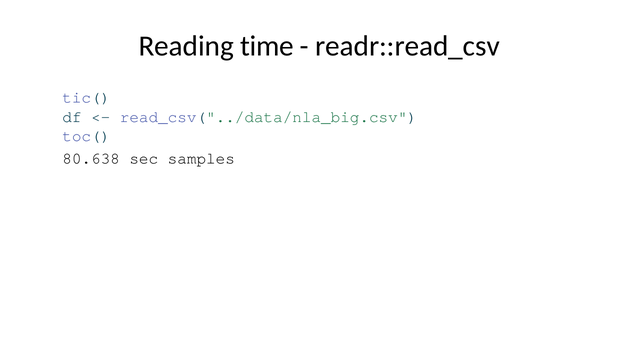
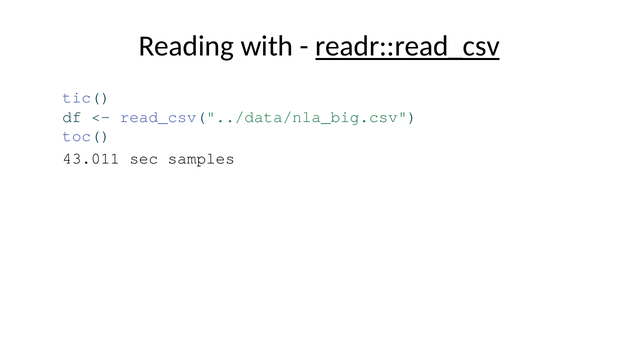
time: time -> with (267, 46)
readr::read_csv underline: none -> present (408, 46)
80.638: 80.638 -> 43.011 (91, 158)
